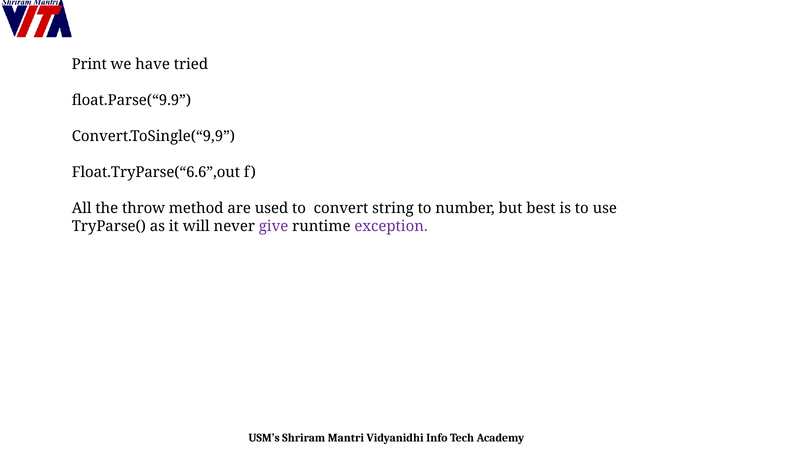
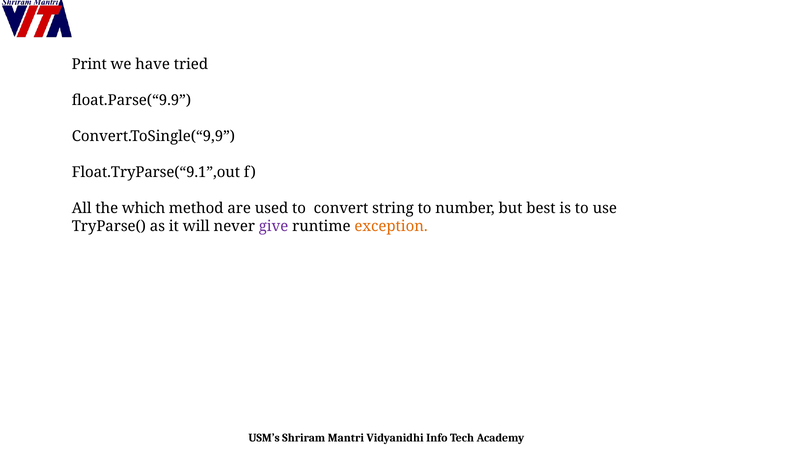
Float.TryParse(“6.6”,out: Float.TryParse(“6.6”,out -> Float.TryParse(“9.1”,out (156, 172)
throw: throw -> which (144, 208)
exception colour: purple -> orange (391, 226)
